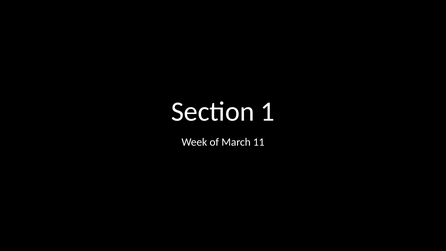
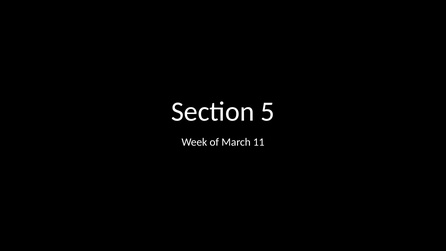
1: 1 -> 5 (268, 111)
